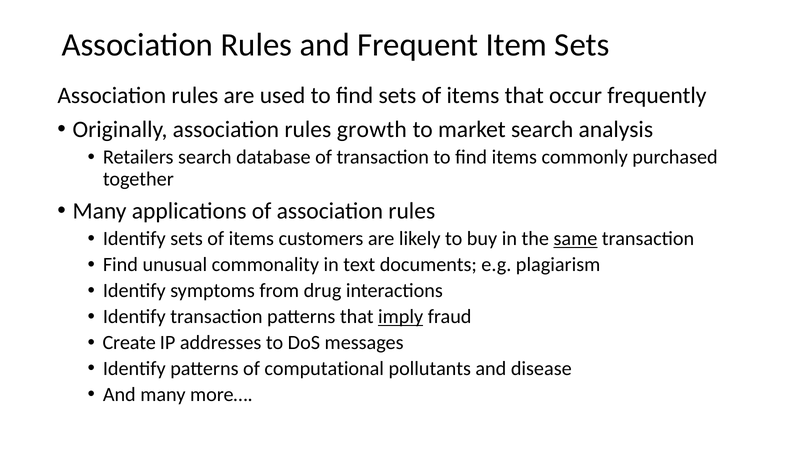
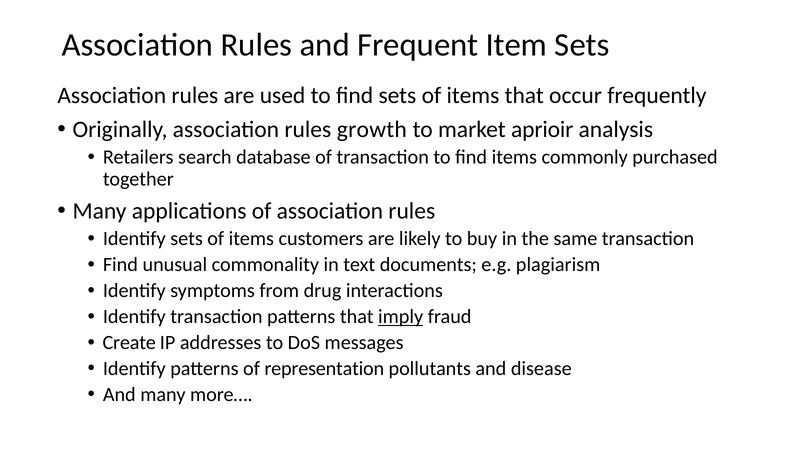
market search: search -> aprioir (542, 130)
same underline: present -> none (575, 239)
computational: computational -> representation (324, 369)
